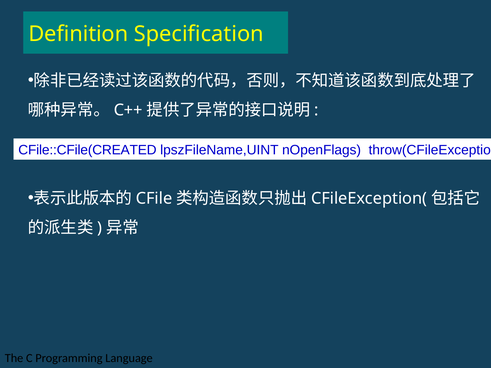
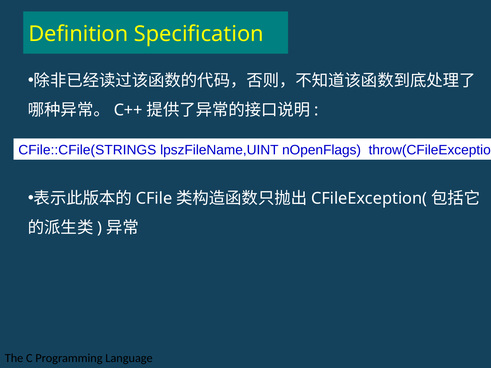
CFile::CFile(CREATED: CFile::CFile(CREATED -> CFile::CFile(STRINGS (87, 150)
